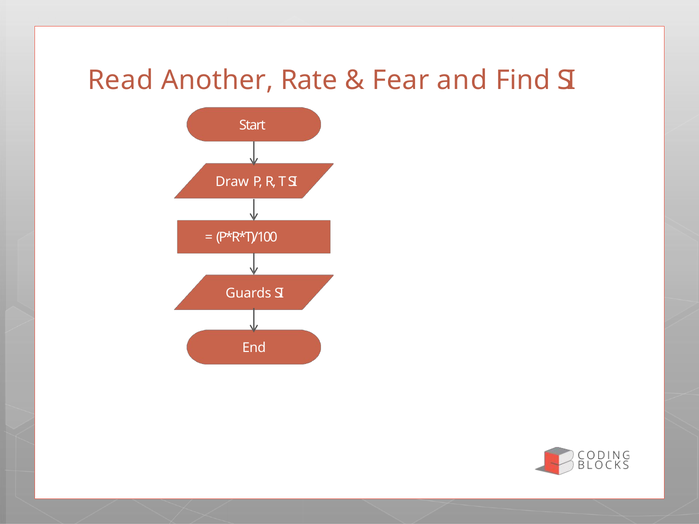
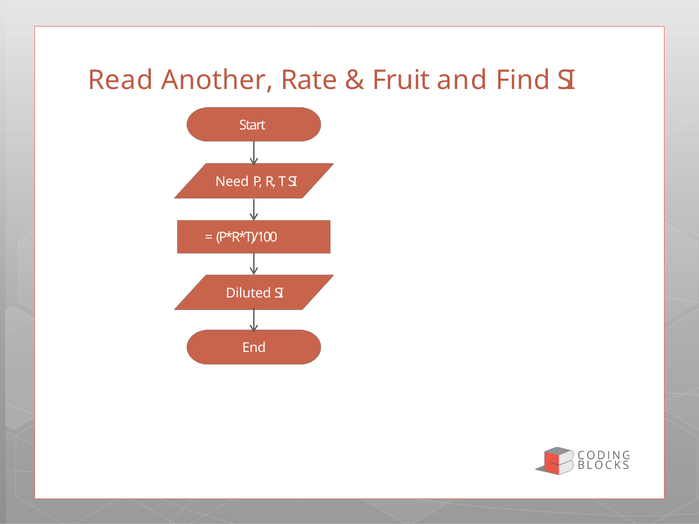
Fear: Fear -> Fruit (401, 80)
Draw: Draw -> Need (232, 182)
Guards: Guards -> Diluted (248, 293)
